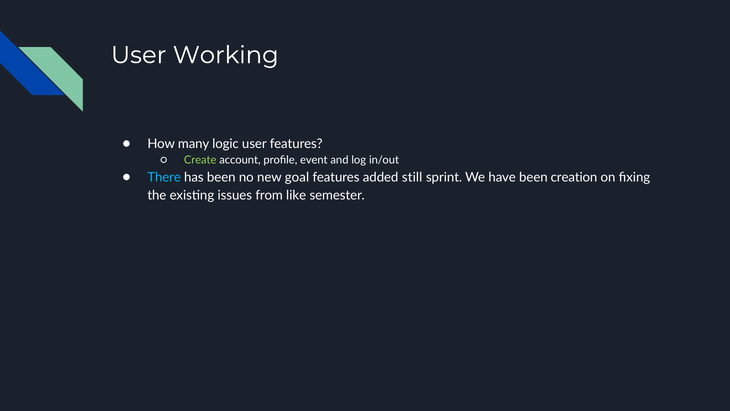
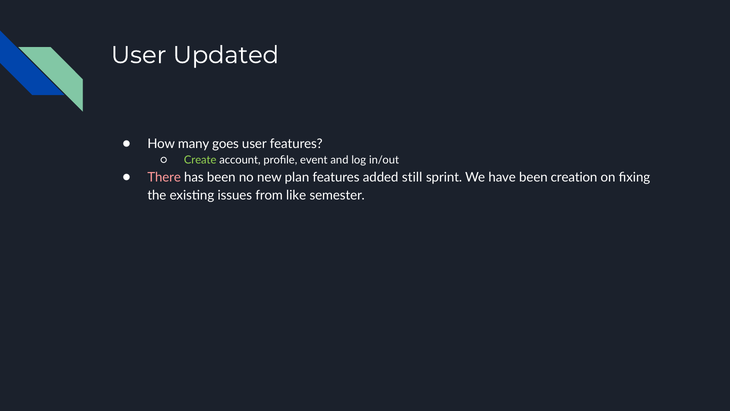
Working: Working -> Updated (226, 55)
logic: logic -> goes (226, 144)
There colour: light blue -> pink (164, 177)
goal: goal -> plan (297, 177)
